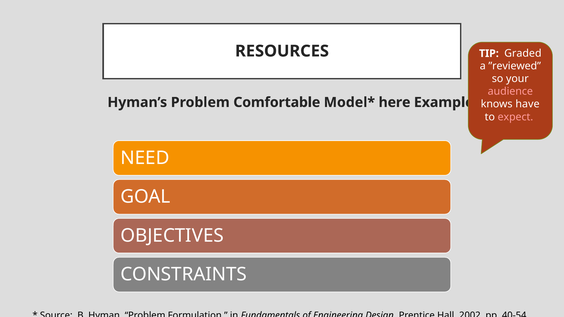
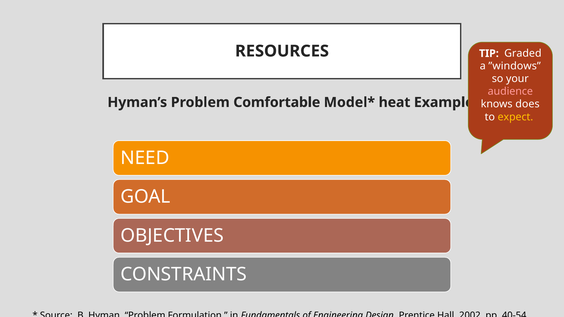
”reviewed: ”reviewed -> ”windows (515, 66)
here: here -> heat (395, 102)
have: have -> does (527, 104)
expect colour: pink -> yellow (515, 117)
